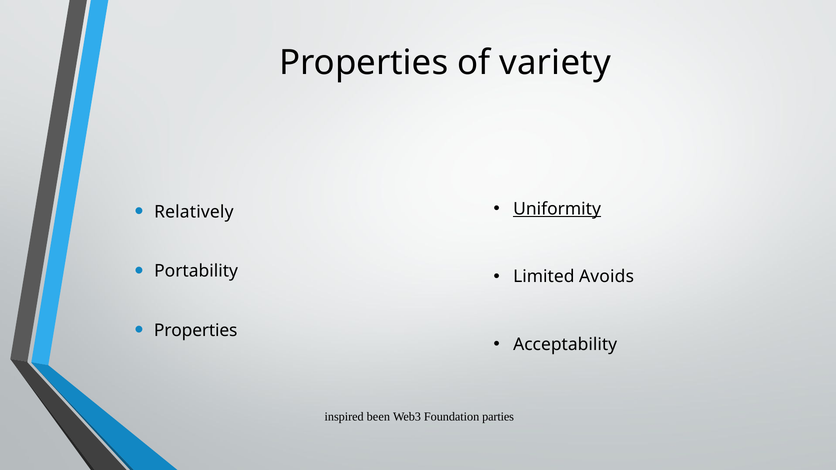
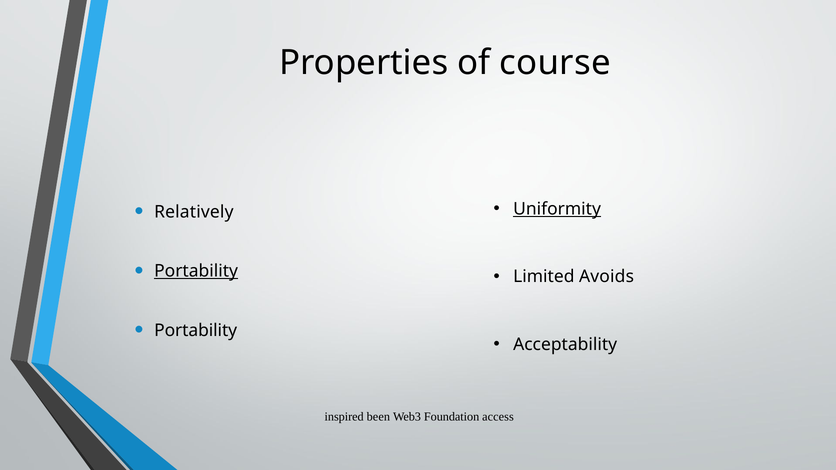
variety: variety -> course (555, 63)
Portability underline: none -> present (196, 271)
Properties: Properties -> Portability (196, 330)
parties: parties -> access (498, 417)
